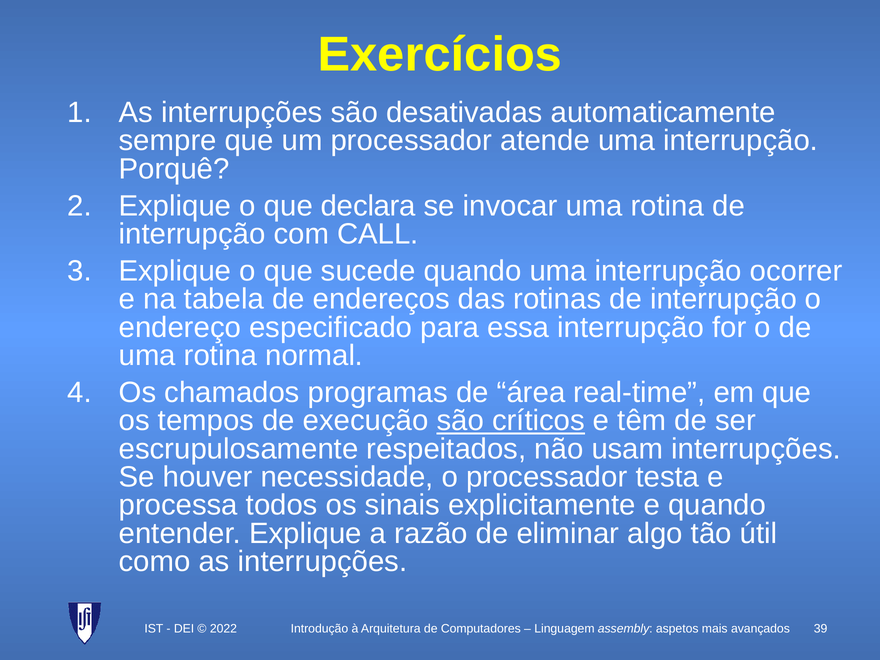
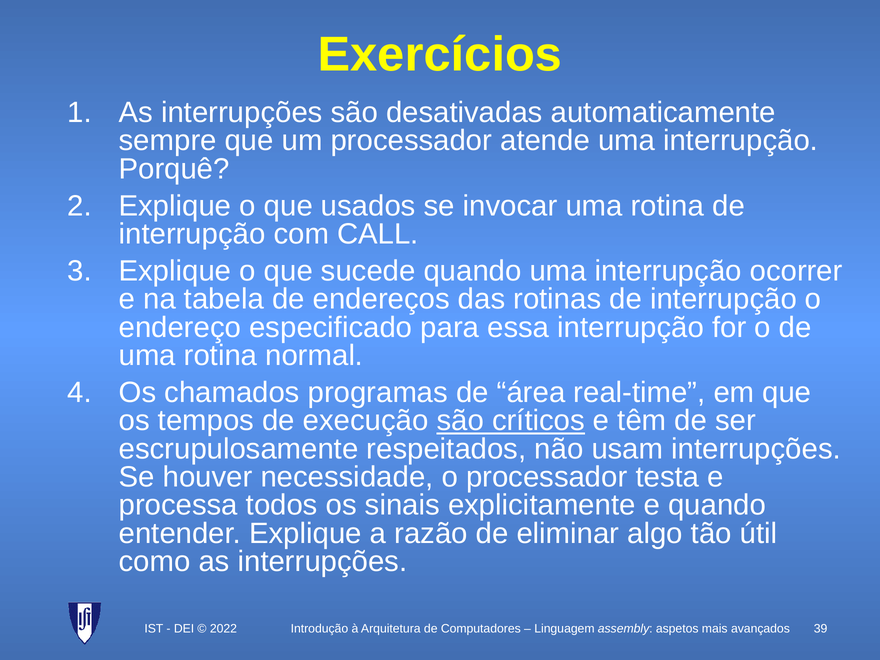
declara: declara -> usados (368, 206)
